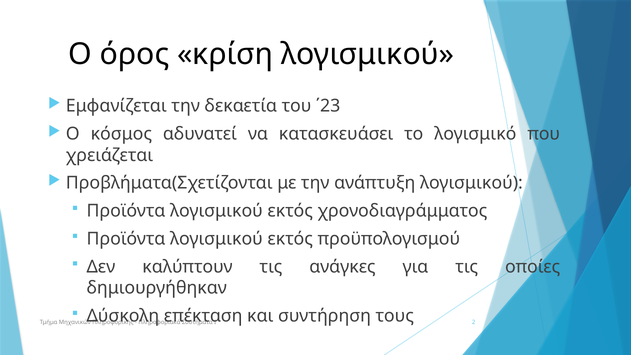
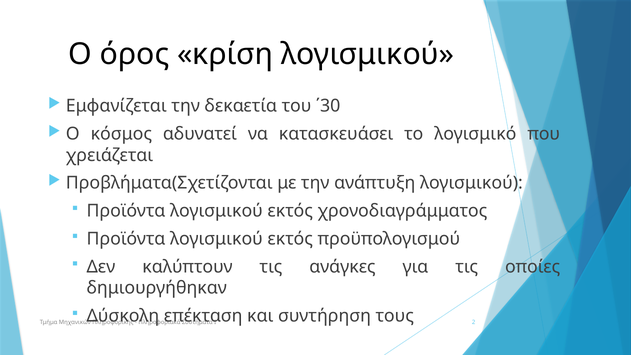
΄23: ΄23 -> ΄30 (328, 106)
